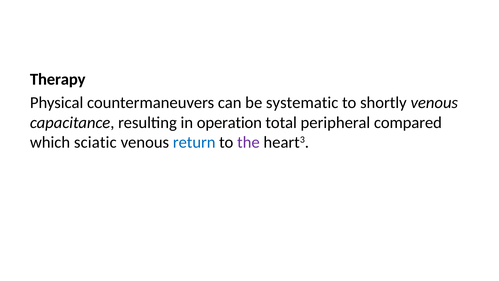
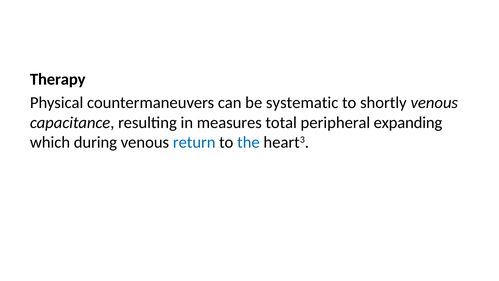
operation: operation -> measures (229, 122)
compared: compared -> expanding (408, 122)
sciatic: sciatic -> during (95, 142)
the colour: purple -> blue (248, 142)
